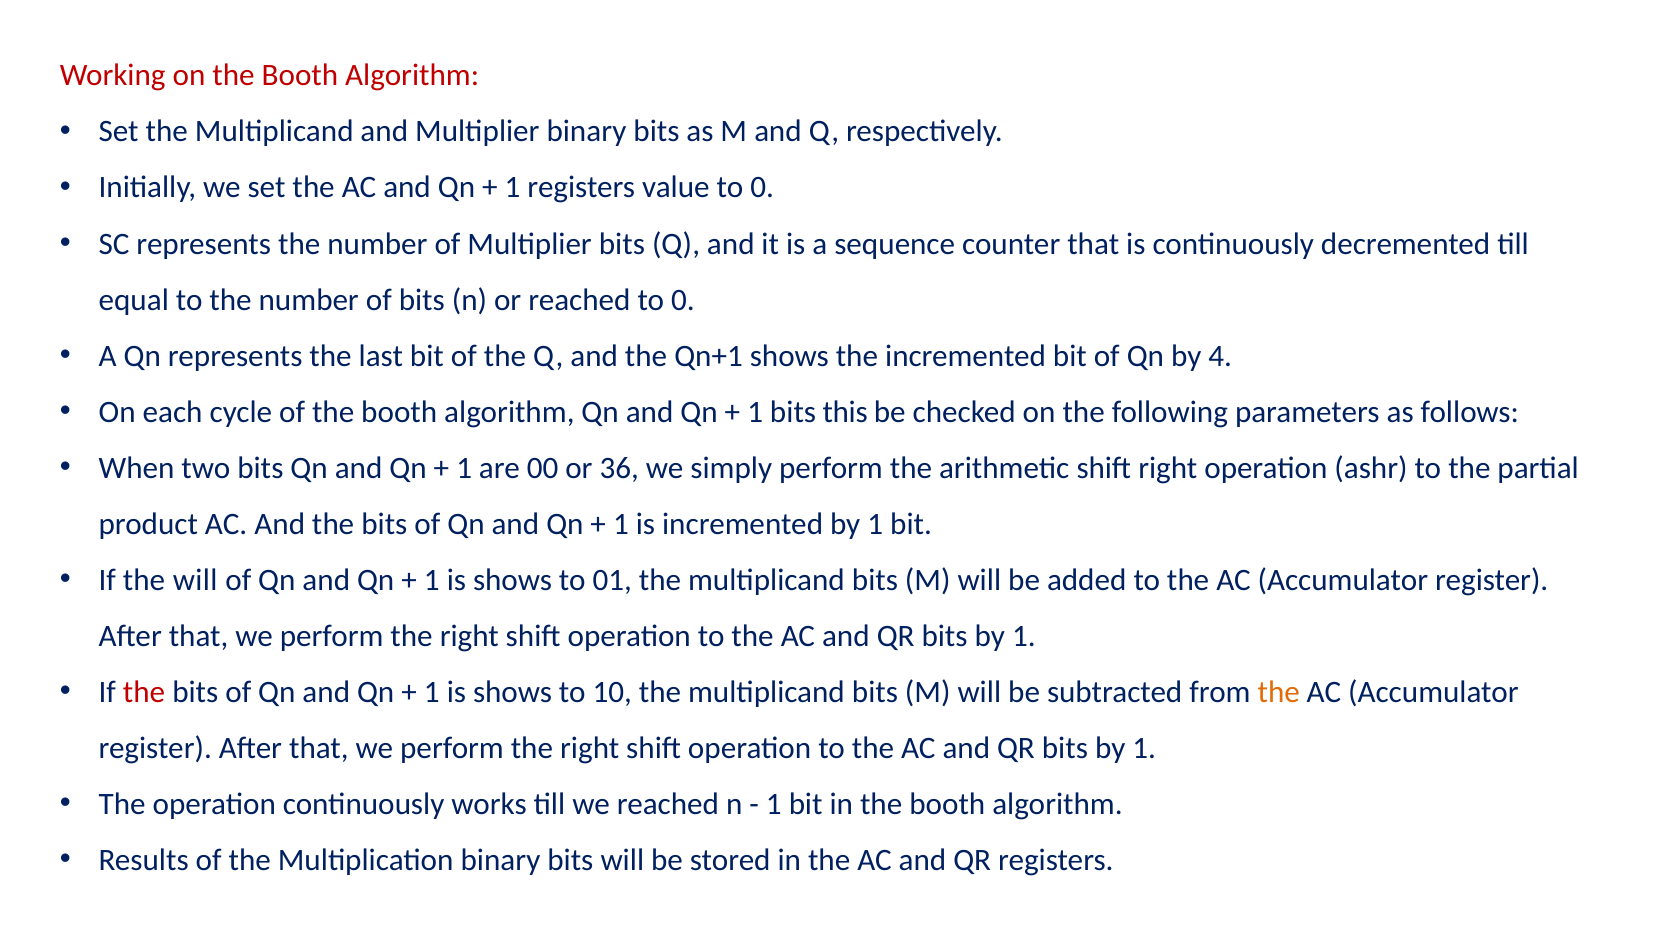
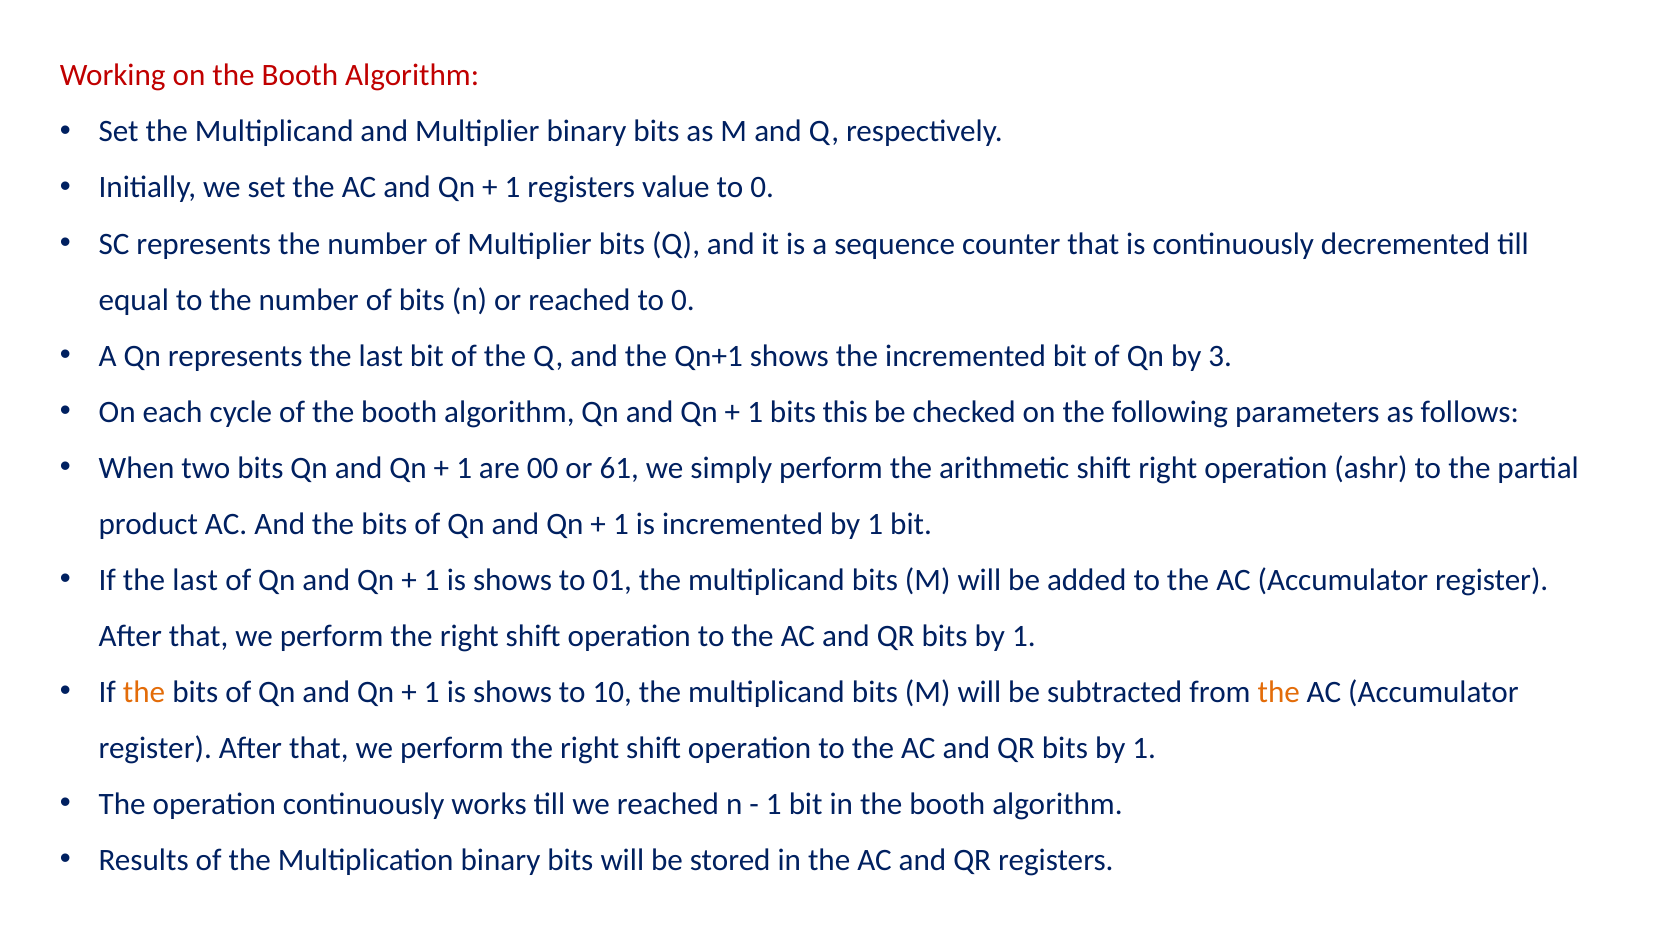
4: 4 -> 3 (1220, 356)
36: 36 -> 61 (619, 468)
If the will: will -> last (195, 580)
the colour: red -> orange (144, 692)
